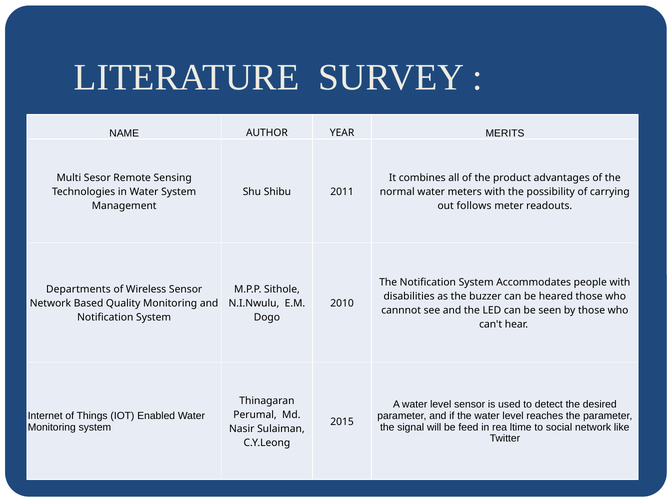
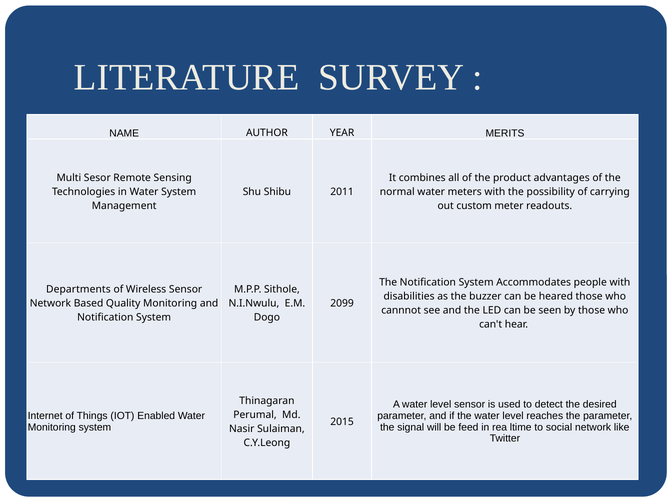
follows: follows -> custom (474, 206)
2010: 2010 -> 2099 (342, 303)
